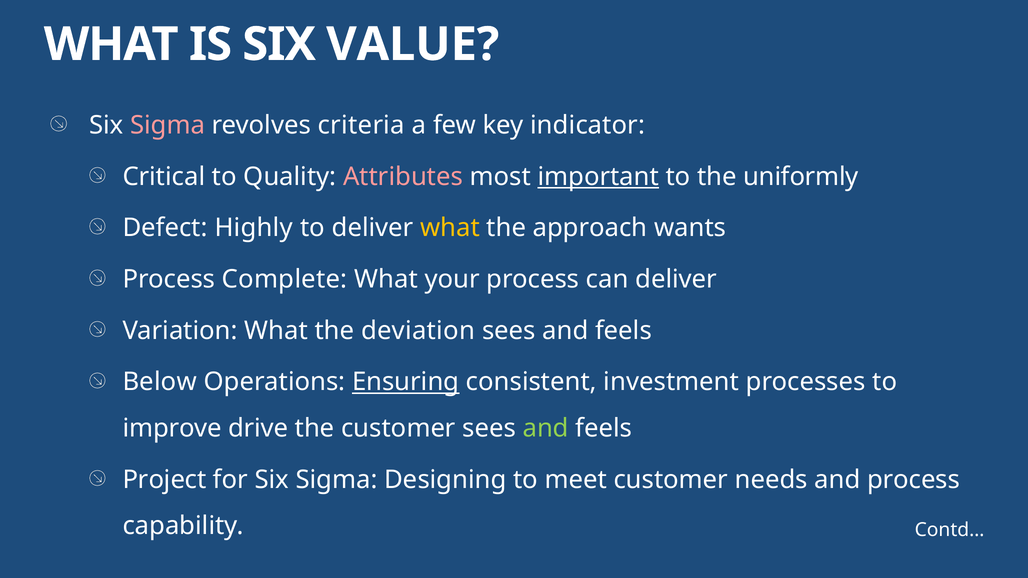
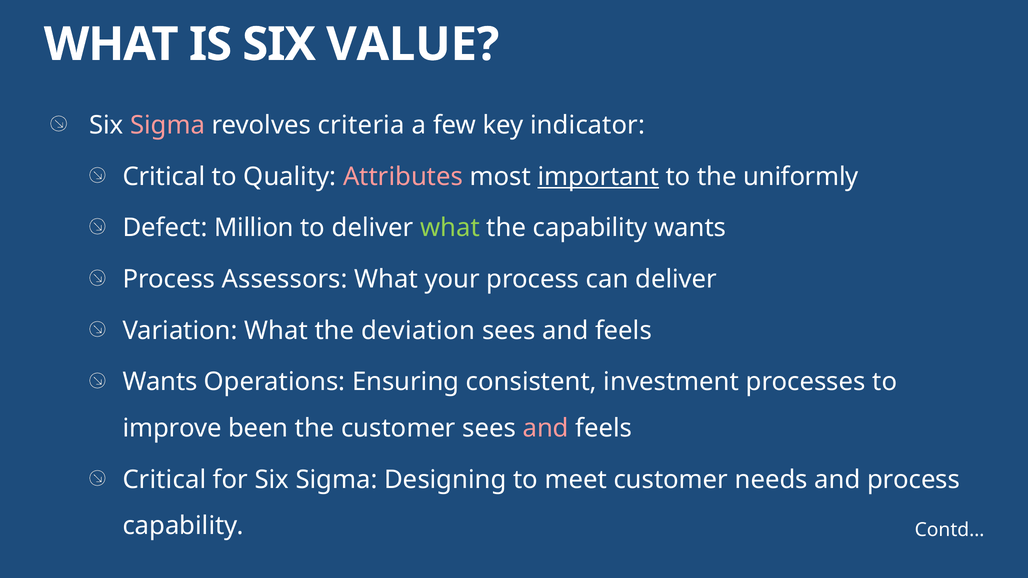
Highly: Highly -> Million (254, 228)
what colour: yellow -> light green (450, 228)
the approach: approach -> capability (590, 228)
Complete: Complete -> Assessors (285, 279)
Below: Below -> Wants (160, 382)
Ensuring underline: present -> none (406, 382)
drive: drive -> been (258, 429)
and colour: light green -> pink (546, 429)
Project: Project -> Critical (164, 480)
